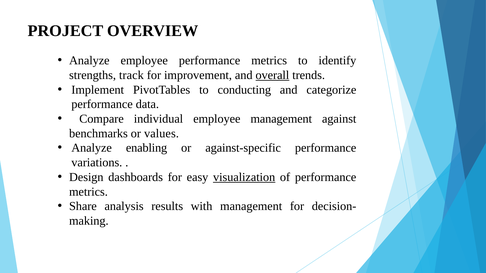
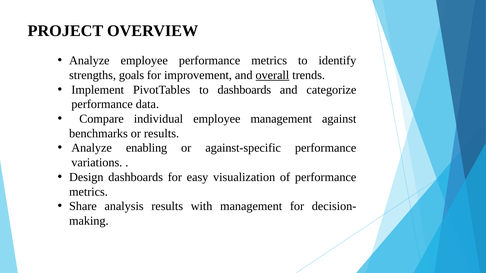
track: track -> goals (132, 75)
to conducting: conducting -> dashboards (244, 90)
or values: values -> results (162, 134)
visualization underline: present -> none (244, 177)
